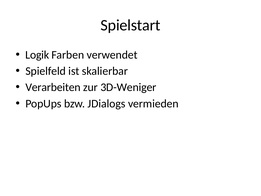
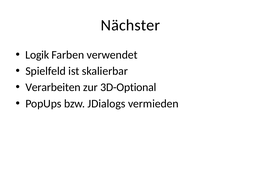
Spielstart: Spielstart -> Nächster (130, 25)
3D-Weniger: 3D-Weniger -> 3D-Optional (128, 87)
